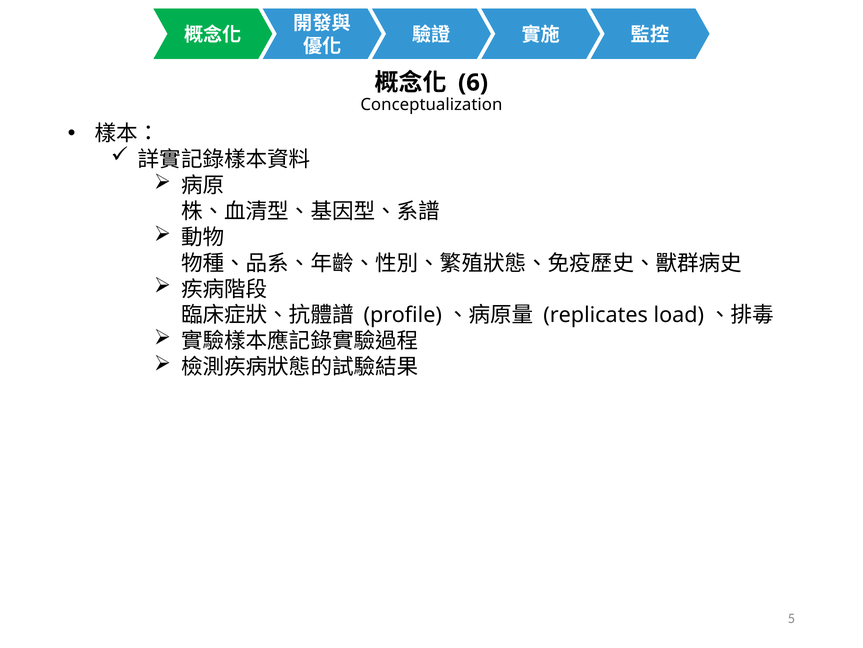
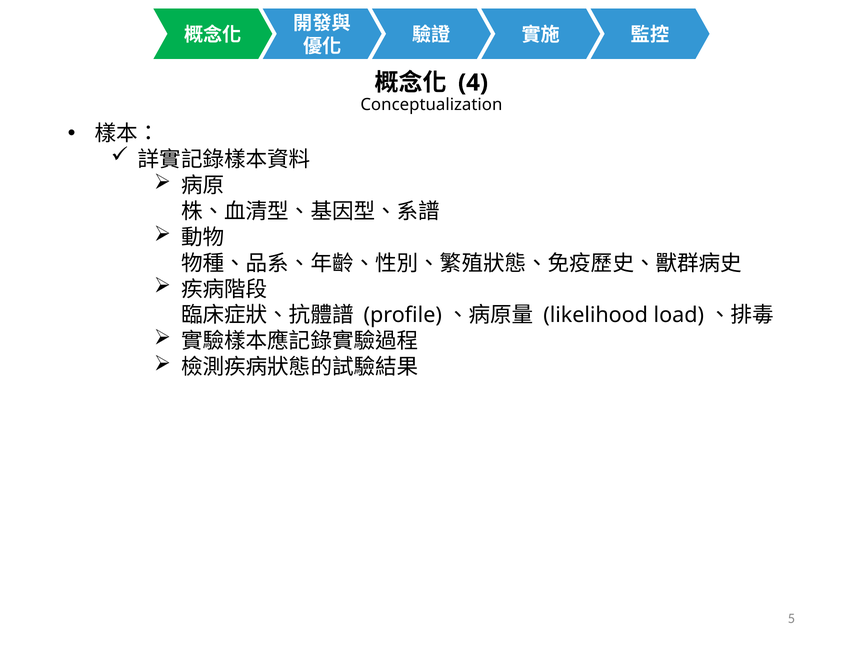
6: 6 -> 4 (473, 83)
replicates: replicates -> likelihood (596, 315)
